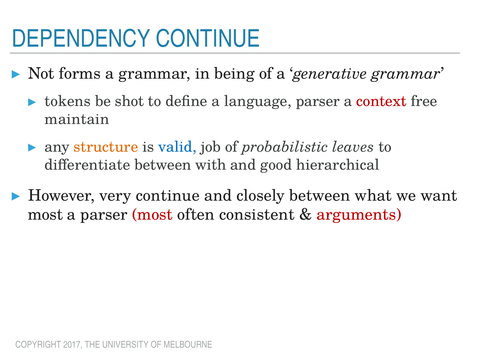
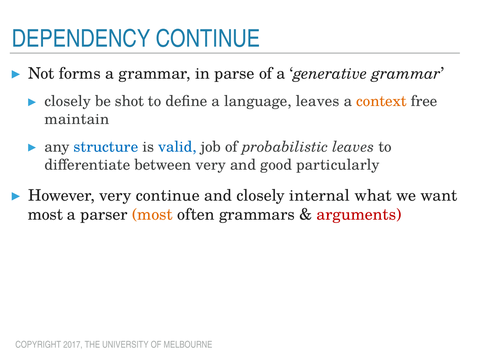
being: being -> parse (234, 73)
tokens: tokens -> closely (68, 101)
language parser: parser -> leaves (318, 101)
context colour: red -> orange (381, 101)
structure colour: orange -> blue (106, 147)
between with: with -> very (211, 165)
hierarchical: hierarchical -> particularly (338, 165)
closely between: between -> internal (320, 196)
most colour: red -> orange (152, 215)
consistent: consistent -> grammars (257, 215)
